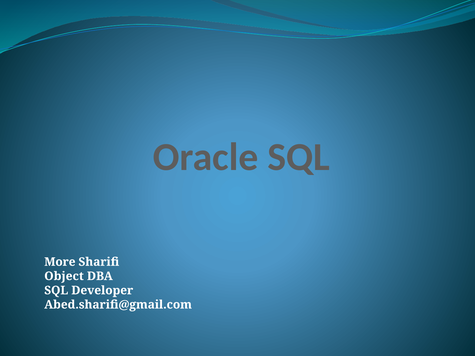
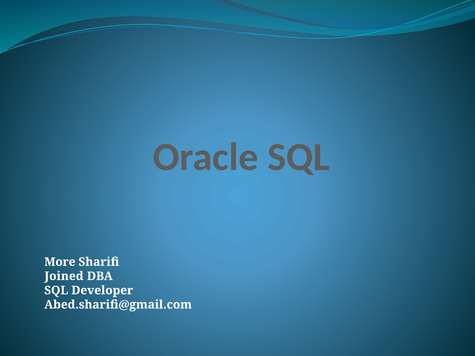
Object: Object -> Joined (64, 276)
